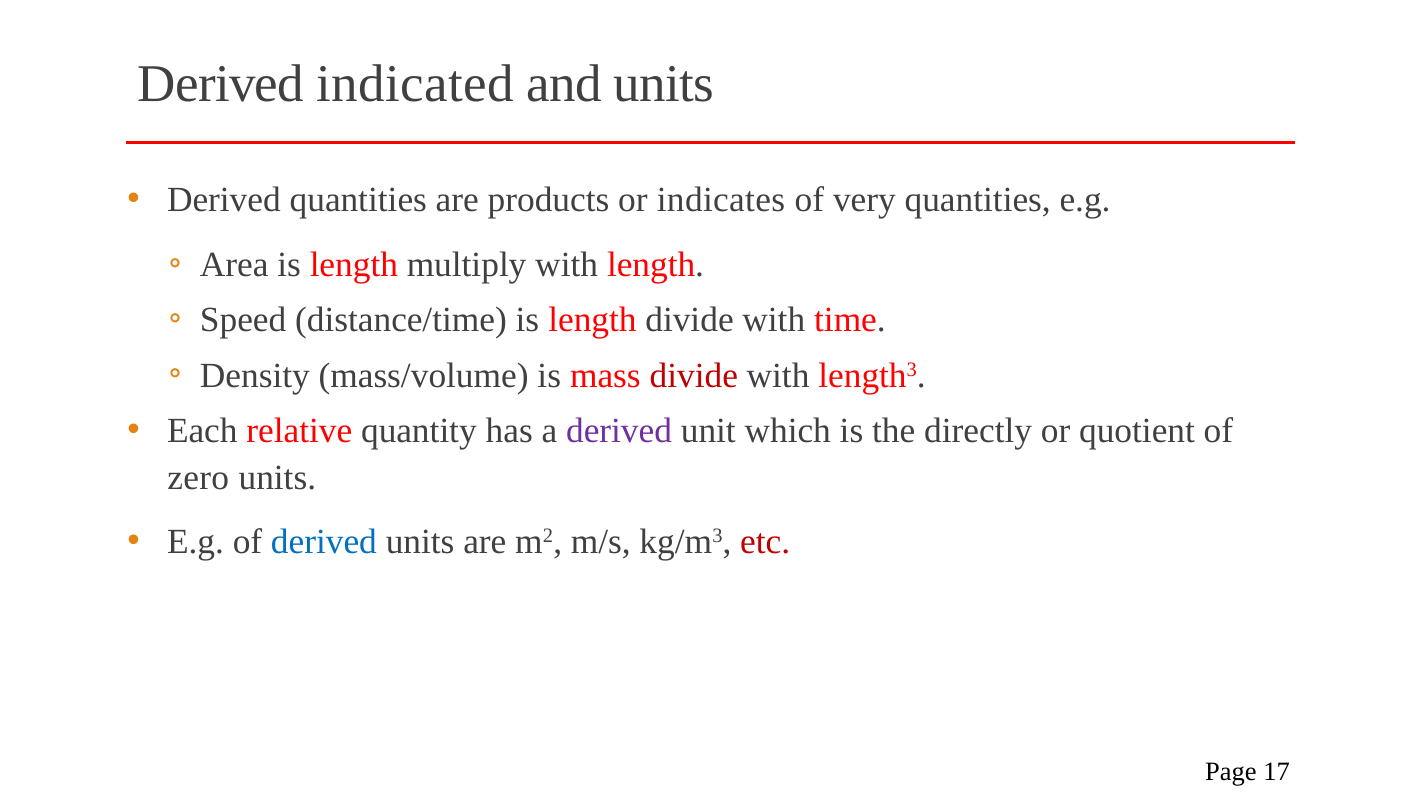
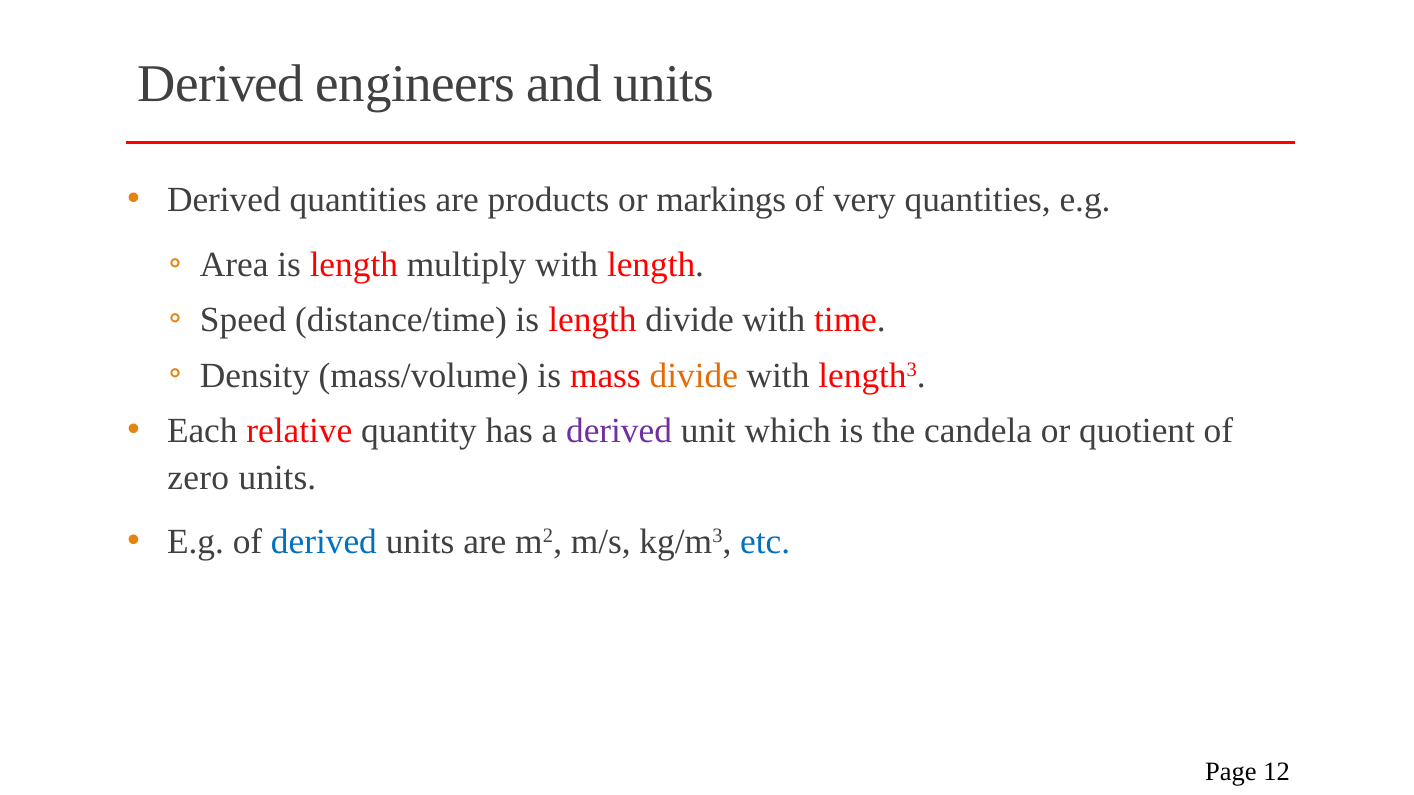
indicated: indicated -> engineers (416, 84)
indicates: indicates -> markings (721, 200)
divide colour: red -> orange (694, 376)
directly: directly -> candela (978, 431)
etc colour: red -> blue (765, 542)
17: 17 -> 12 (1277, 772)
